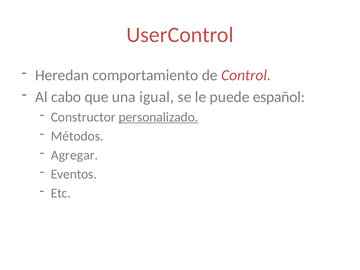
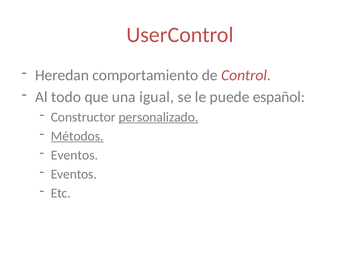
cabo: cabo -> todo (66, 97)
Métodos underline: none -> present (77, 136)
Agregar: Agregar -> Eventos (74, 155)
